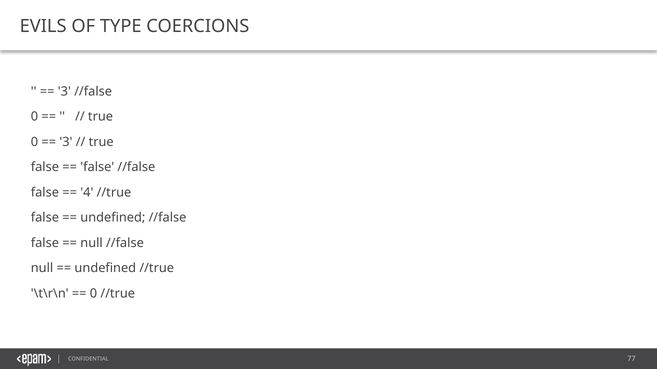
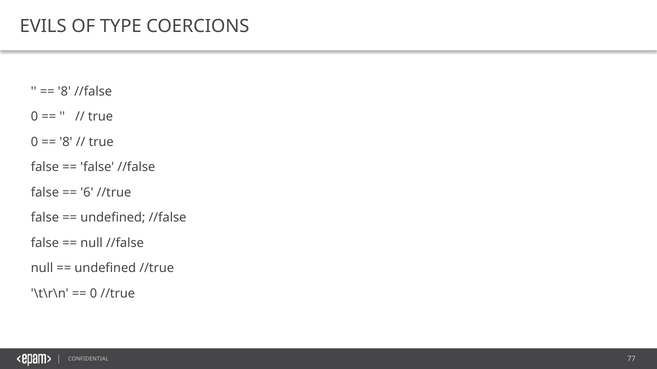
3: 3 -> 8 (64, 92)
3: 3 -> 8 (66, 142)
4: 4 -> 6 (87, 193)
